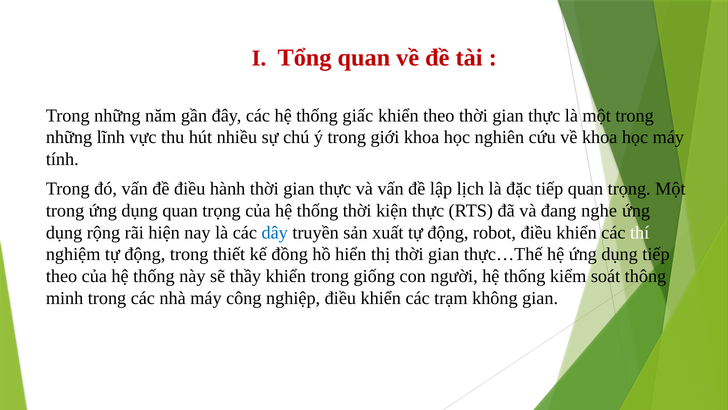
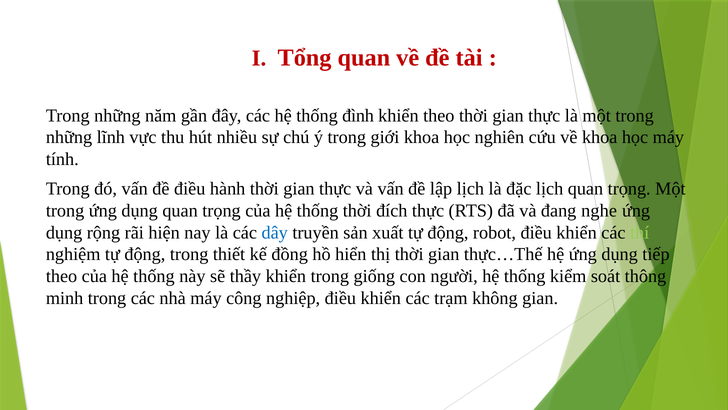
giấc: giấc -> đình (358, 115)
đặc tiếp: tiếp -> lịch (550, 189)
kiện: kiện -> đích (392, 210)
thí colour: white -> light green (640, 232)
